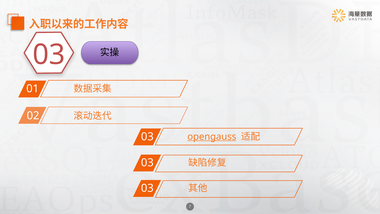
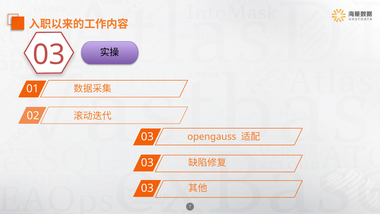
opengauss underline: present -> none (212, 137)
